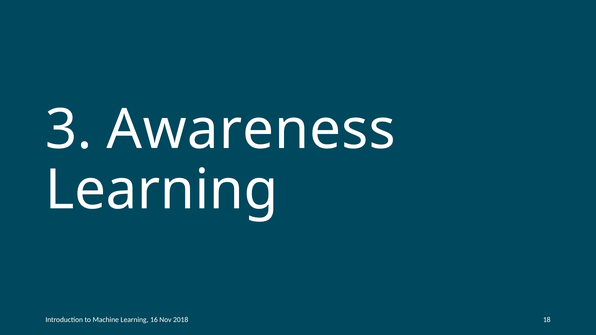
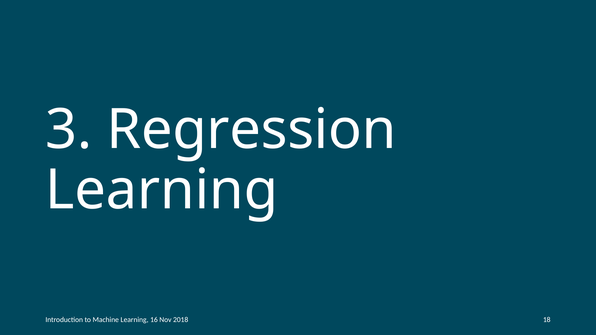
Awareness: Awareness -> Regression (251, 130)
